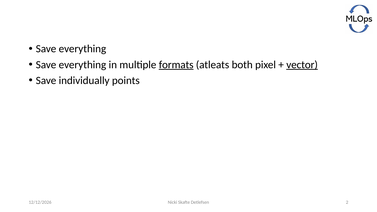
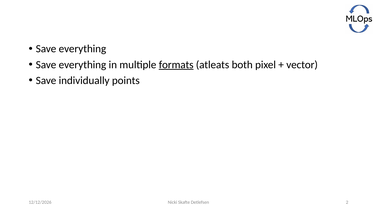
vector underline: present -> none (302, 65)
